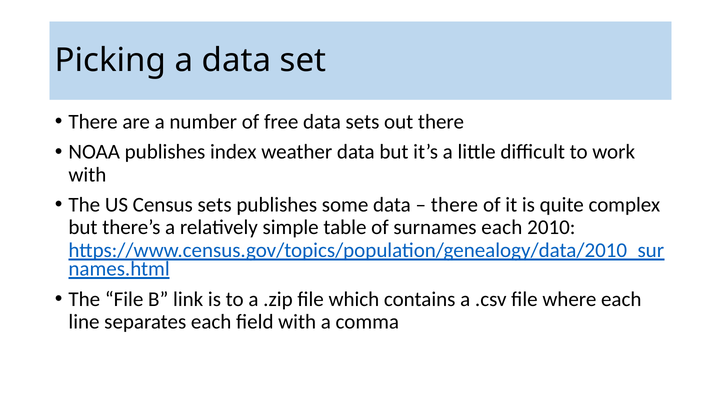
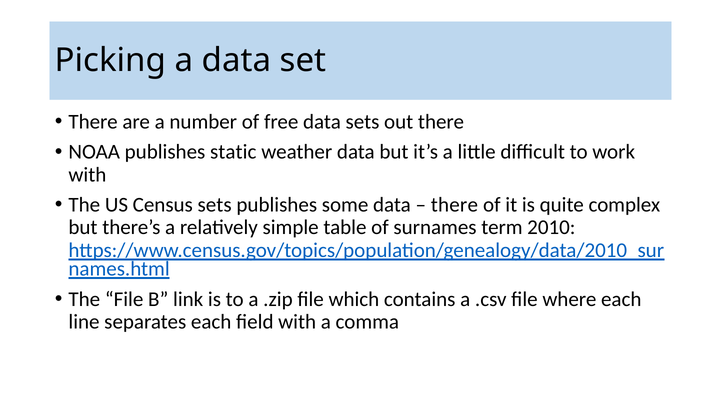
index: index -> static (233, 152)
surnames each: each -> term (502, 228)
